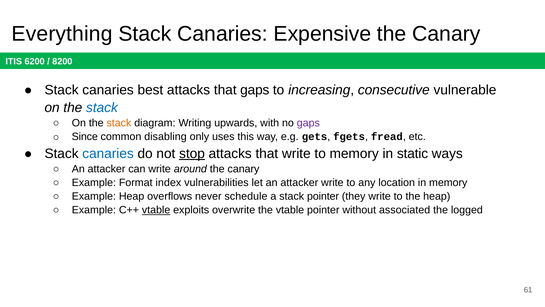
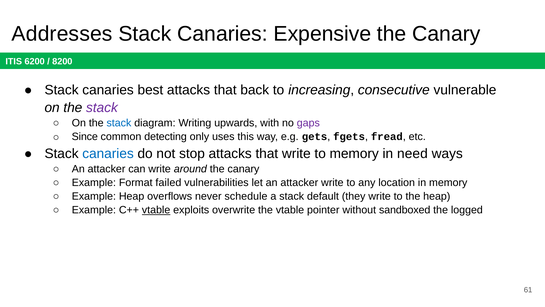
Everything: Everything -> Addresses (62, 34)
that gaps: gaps -> back (255, 90)
stack colour: blue -> purple (102, 107)
stack colour: orange -> blue (119, 123)
disabling: disabling -> detecting (166, 137)
stop underline: present -> none (192, 153)
static: static -> need (412, 153)
index: index -> failed (168, 182)
stack pointer: pointer -> default (323, 196)
associated: associated -> sandboxed (405, 210)
